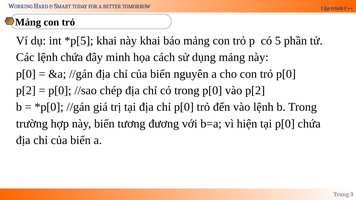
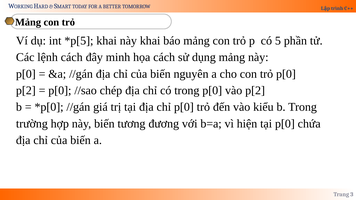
lệnh chứa: chứa -> cách (72, 57)
vào lệnh: lệnh -> kiểu (263, 107)
